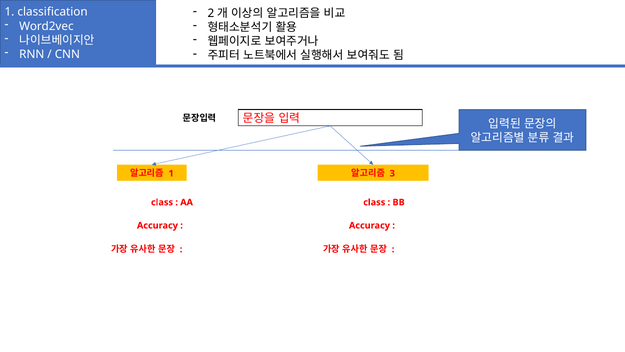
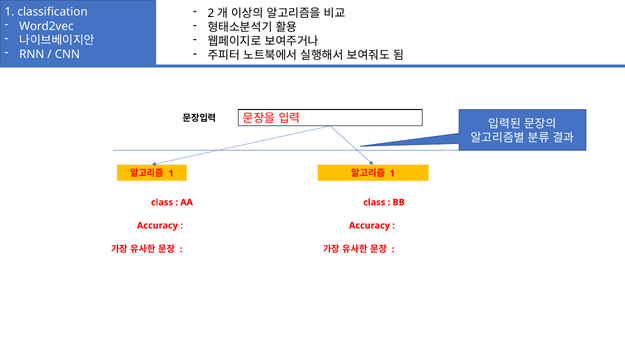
3: 3 -> 1 (392, 173)
